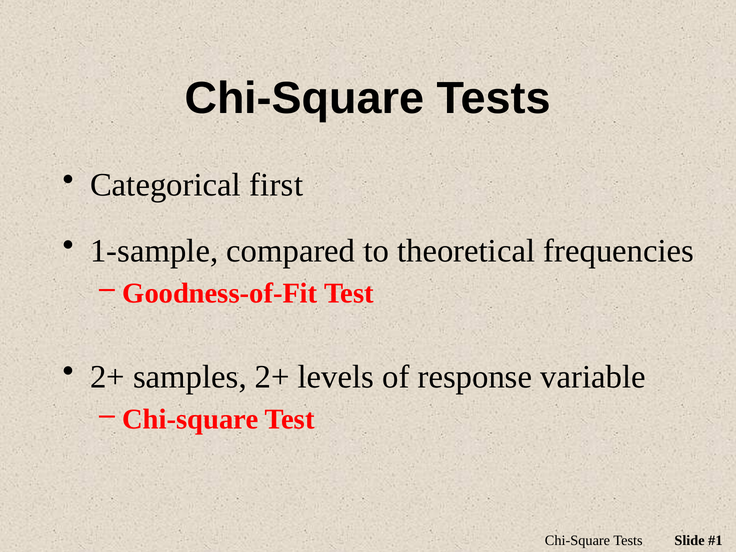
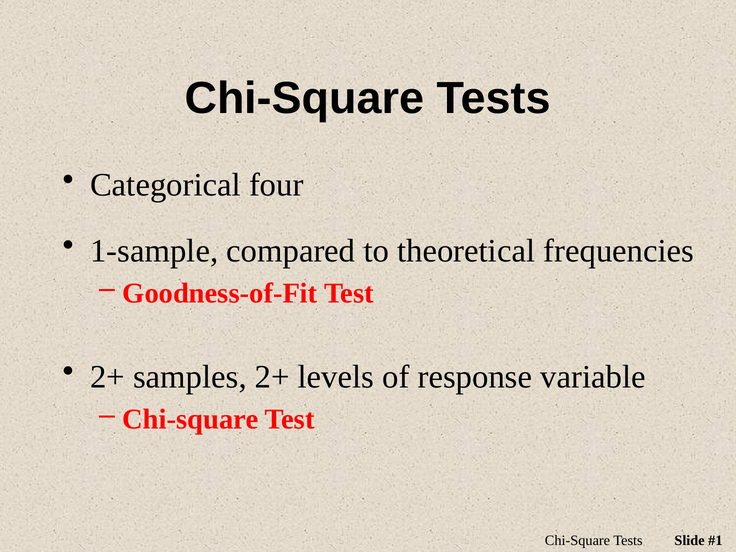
first: first -> four (276, 185)
